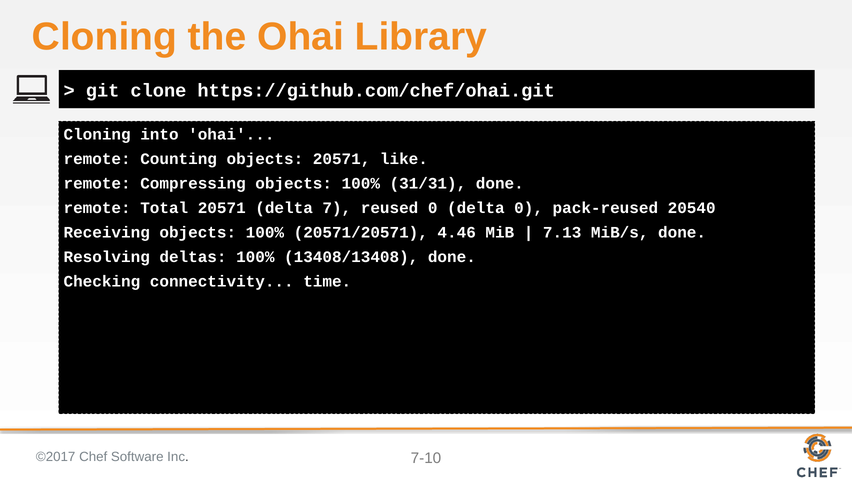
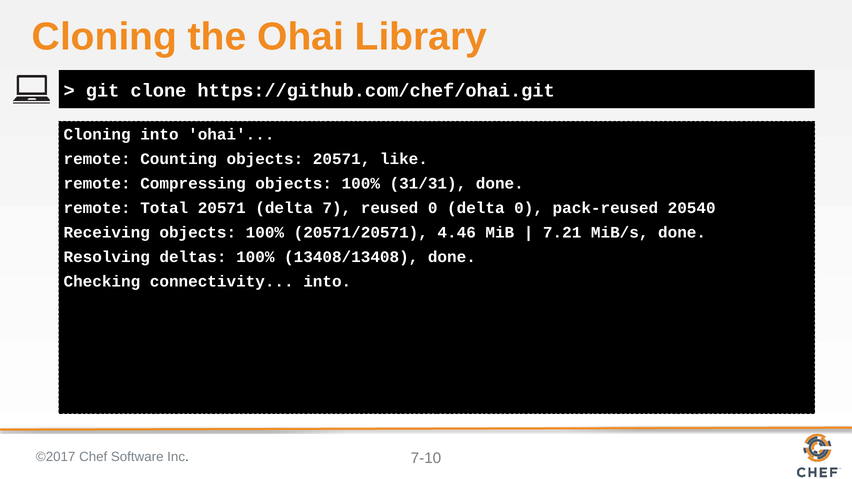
7.13: 7.13 -> 7.21 (562, 232)
connectivity time: time -> into (327, 281)
